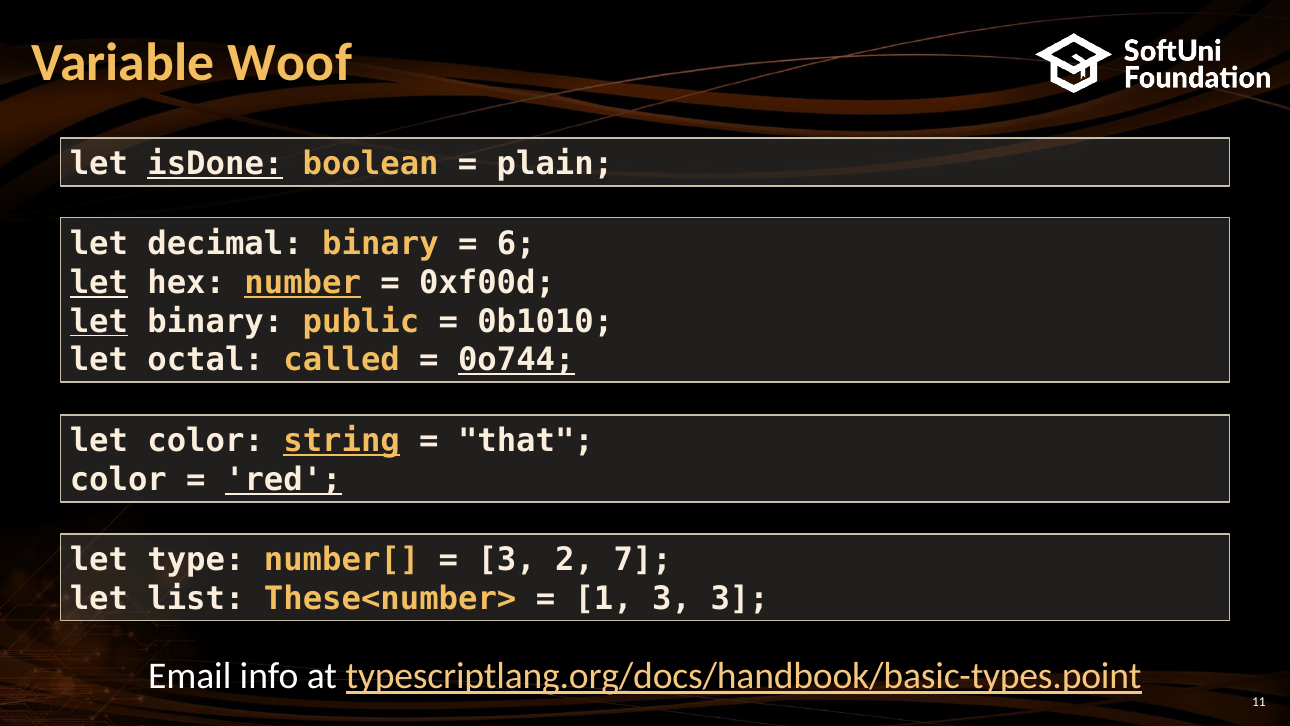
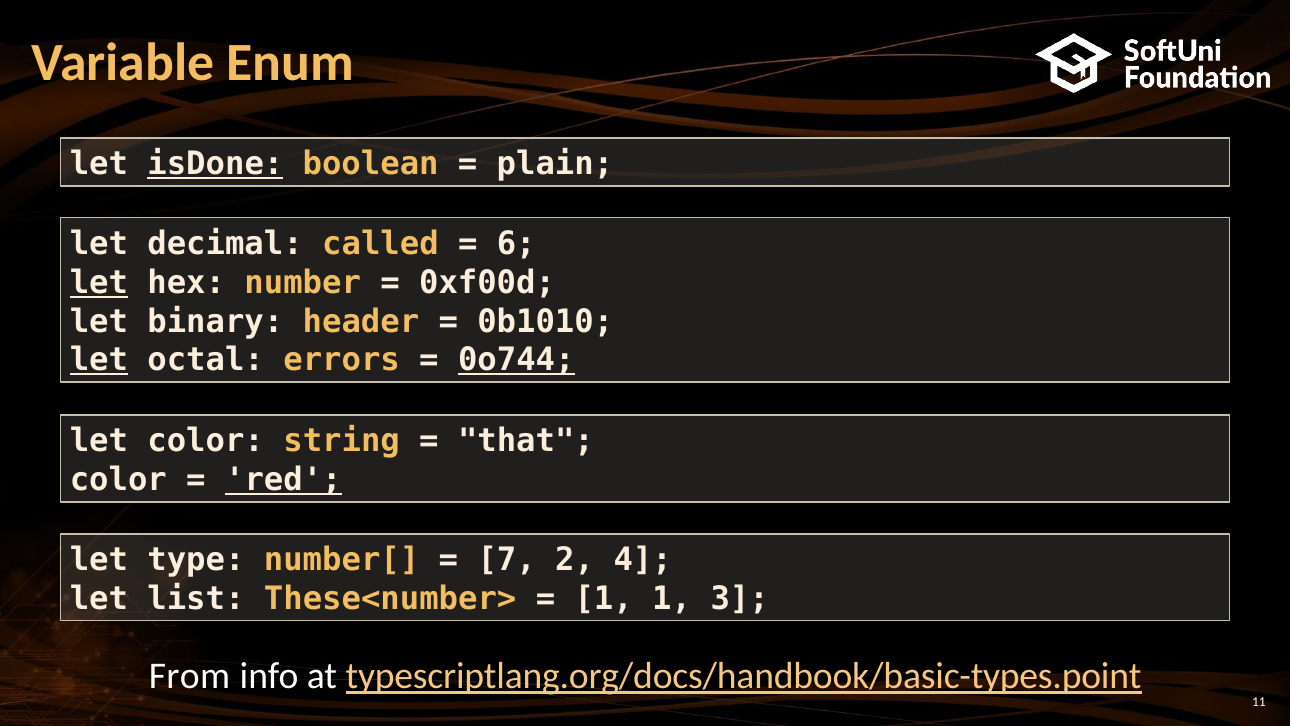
Woof: Woof -> Enum (290, 63)
decimal binary: binary -> called (380, 244)
number underline: present -> none (303, 283)
let underline: present -> none (99, 322)
public: public -> header (361, 322)
let underline: none -> present (99, 360)
called: called -> errors (342, 360)
string underline: present -> none (342, 441)
3: 3 -> 7 (507, 560)
7: 7 -> 4 (643, 560)
1 3: 3 -> 1 (672, 599)
Email: Email -> From (190, 676)
